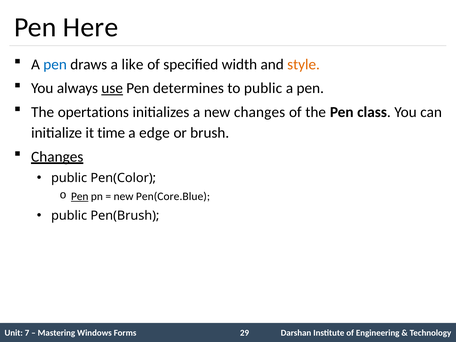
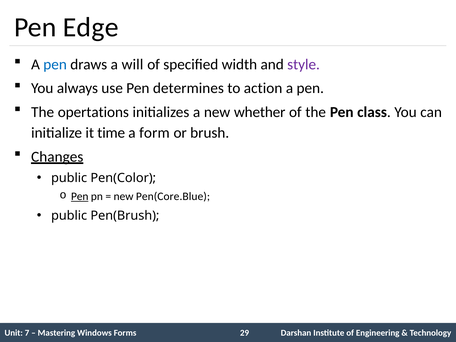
Here: Here -> Edge (91, 27)
like: like -> will (132, 64)
style colour: orange -> purple (304, 64)
use underline: present -> none (112, 88)
to public: public -> action (263, 88)
new changes: changes -> whether (260, 112)
edge: edge -> form (154, 133)
